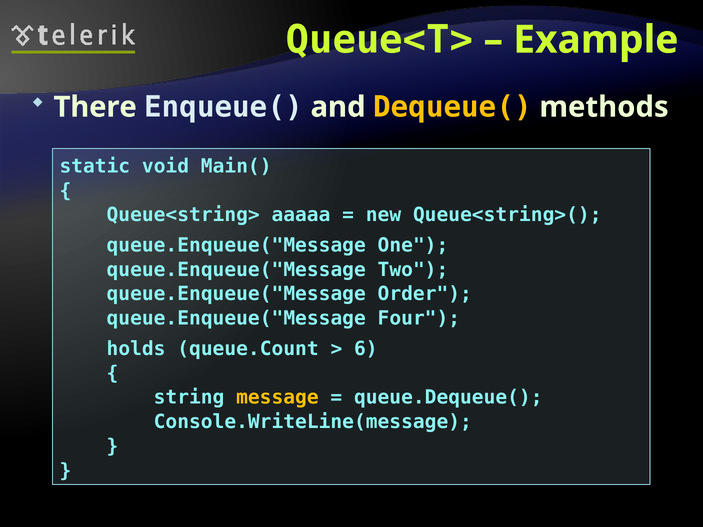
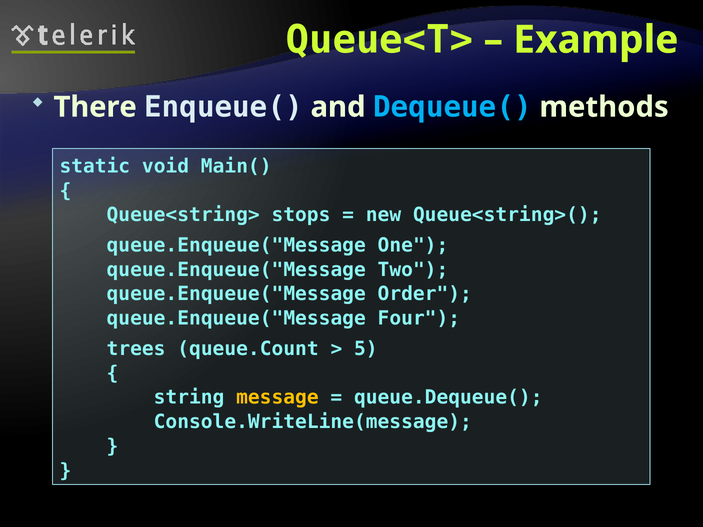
Dequeue( colour: yellow -> light blue (452, 107)
aaaaa: aaaaa -> stops (301, 215)
holds: holds -> trees (136, 349)
6: 6 -> 5 (366, 349)
